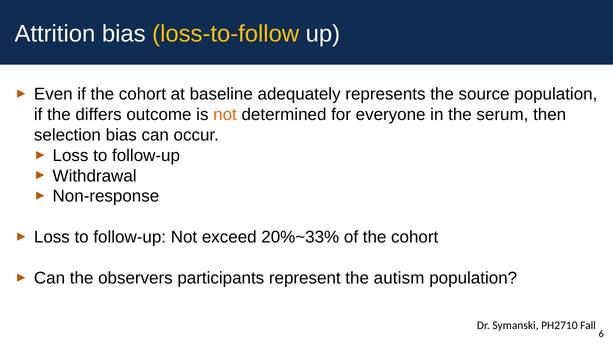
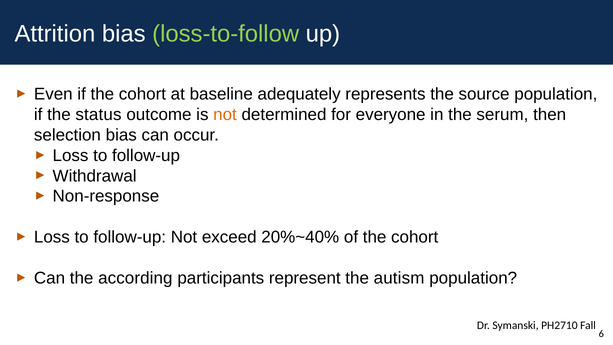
loss-to-follow colour: yellow -> light green (226, 34)
differs: differs -> status (98, 115)
20%~33%: 20%~33% -> 20%~40% (300, 237)
observers: observers -> according (135, 278)
